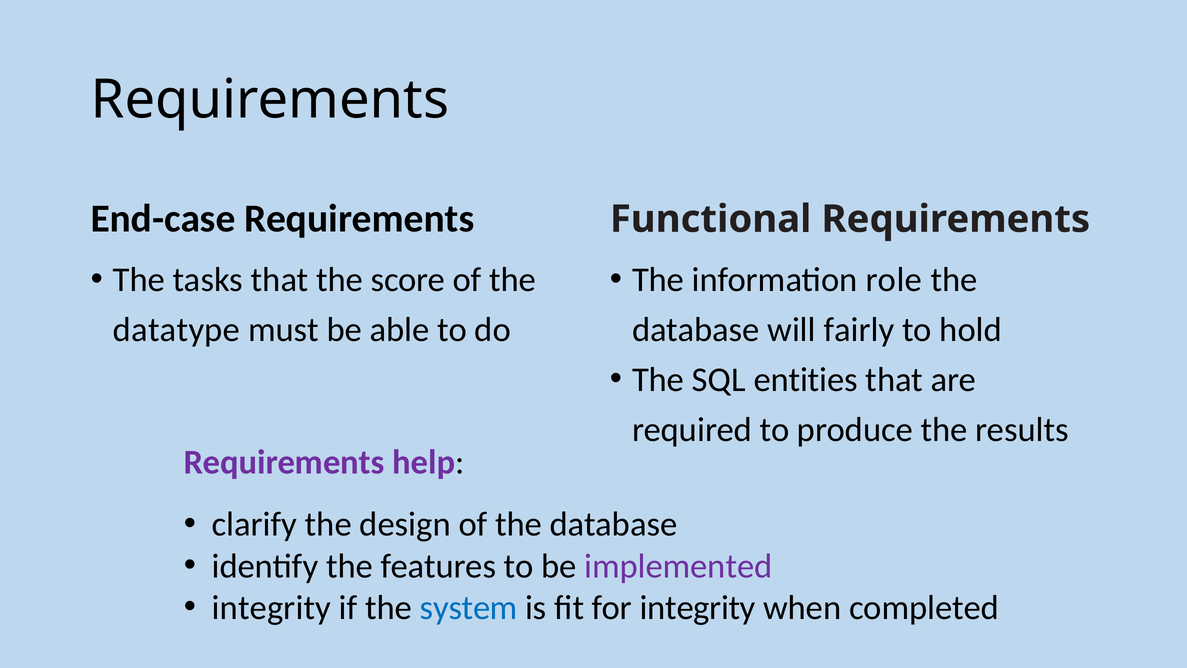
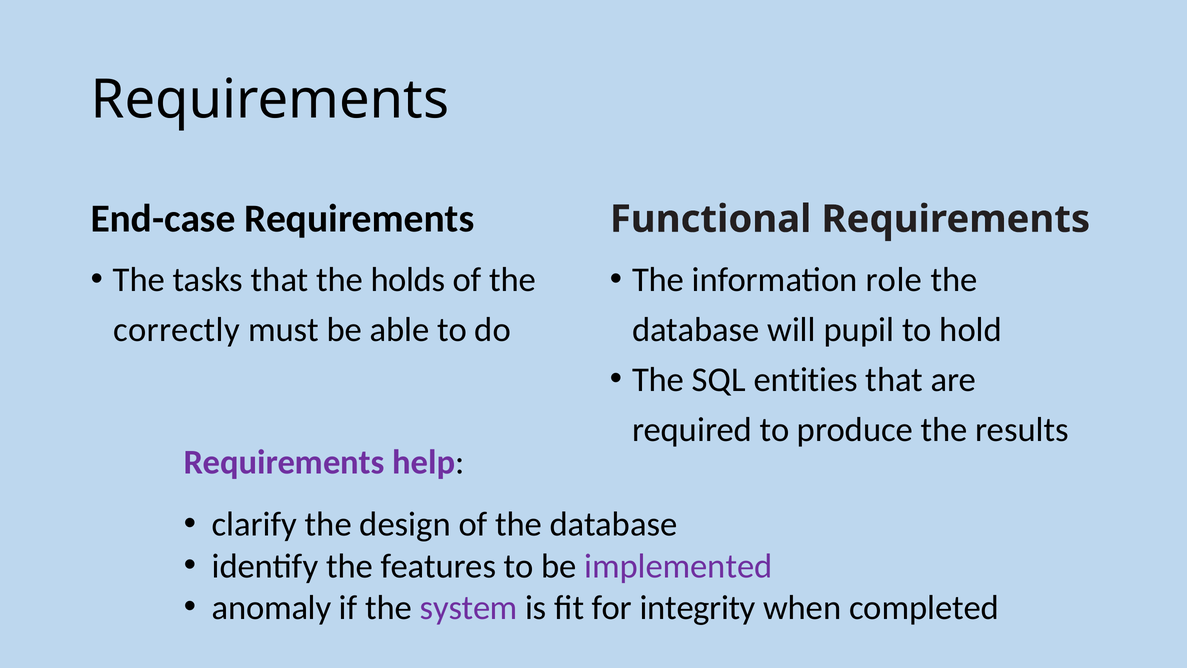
score: score -> holds (408, 280)
datatype: datatype -> correctly (176, 330)
fairly: fairly -> pupil (859, 330)
integrity: integrity -> anomaly (271, 607)
system colour: blue -> purple (469, 607)
